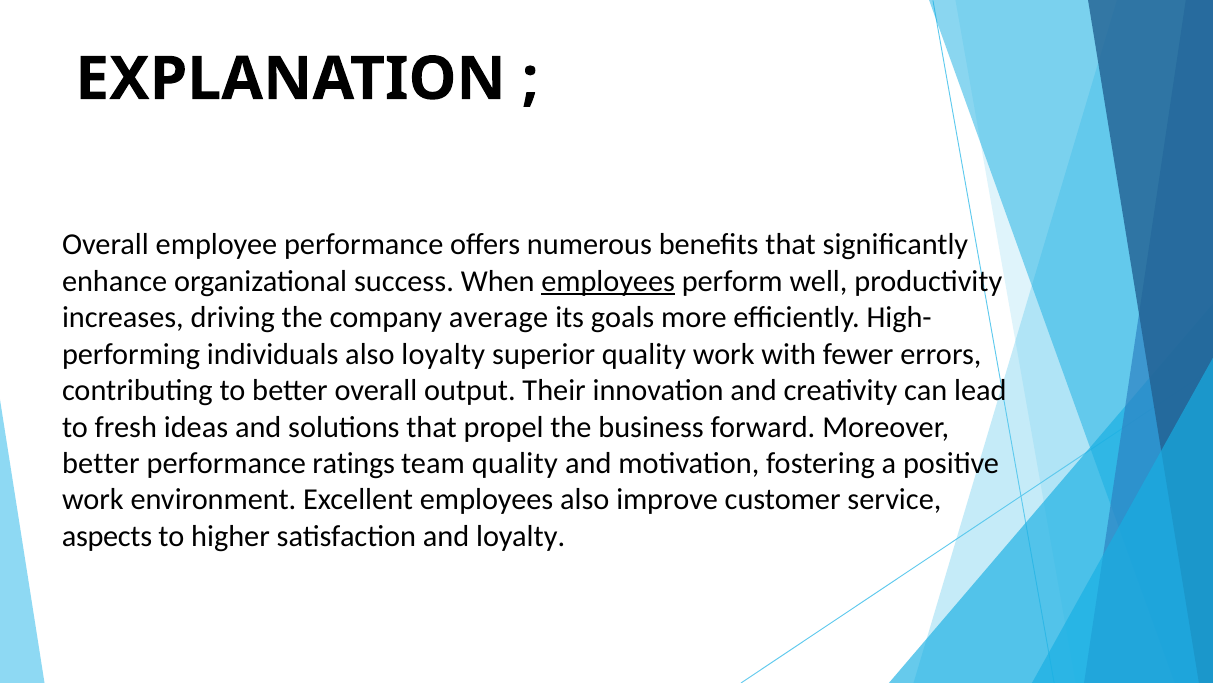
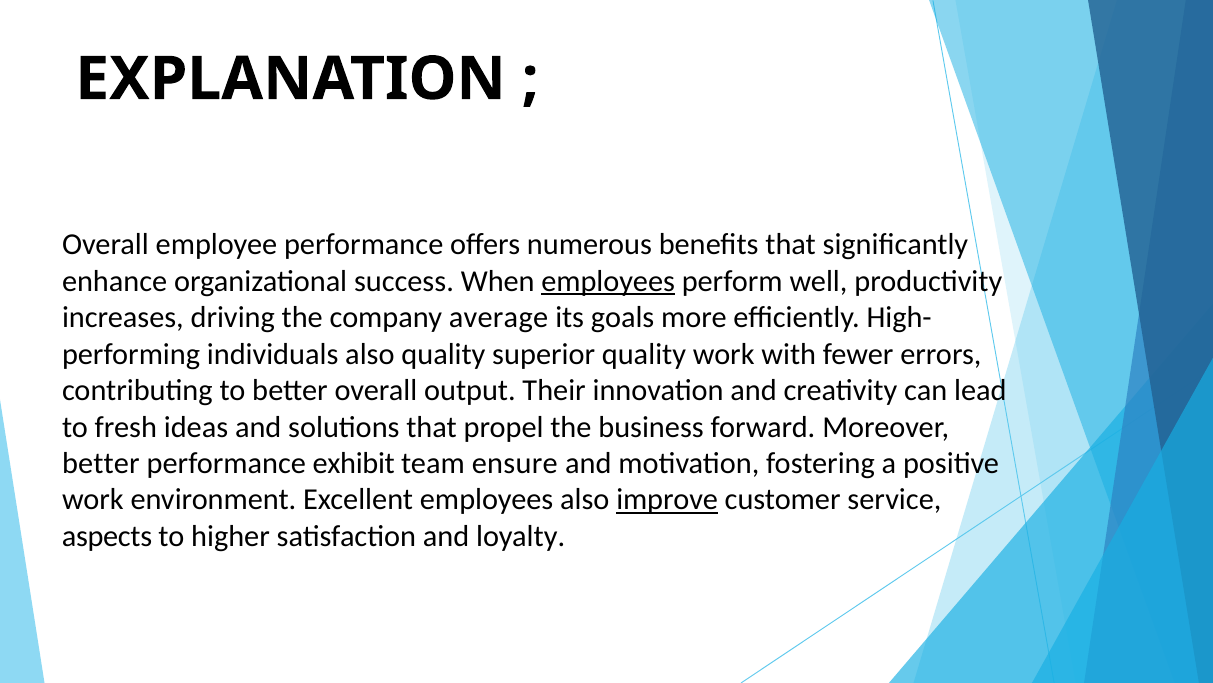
also loyalty: loyalty -> quality (443, 354)
ratings: ratings -> exhibit (354, 463)
team quality: quality -> ensure (515, 463)
improve underline: none -> present (667, 499)
